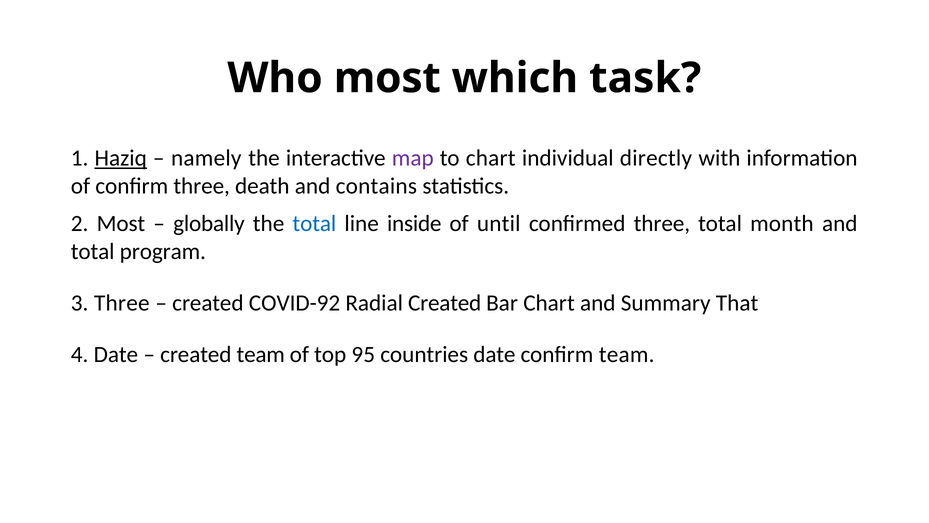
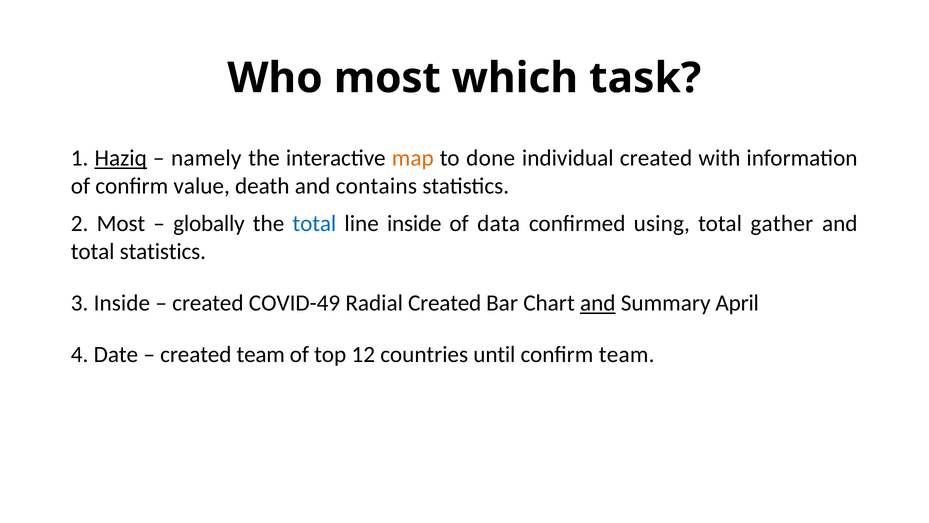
map colour: purple -> orange (413, 158)
to chart: chart -> done (491, 158)
individual directly: directly -> created (656, 158)
confirm three: three -> value (202, 186)
until: until -> data (499, 224)
confirmed three: three -> using (662, 224)
month: month -> gather (782, 224)
total program: program -> statistics (163, 251)
3 Three: Three -> Inside (122, 303)
COVID-92: COVID-92 -> COVID-49 (295, 303)
and underline: none -> present (598, 303)
That: That -> April (737, 303)
95: 95 -> 12 (363, 354)
countries date: date -> until (494, 354)
